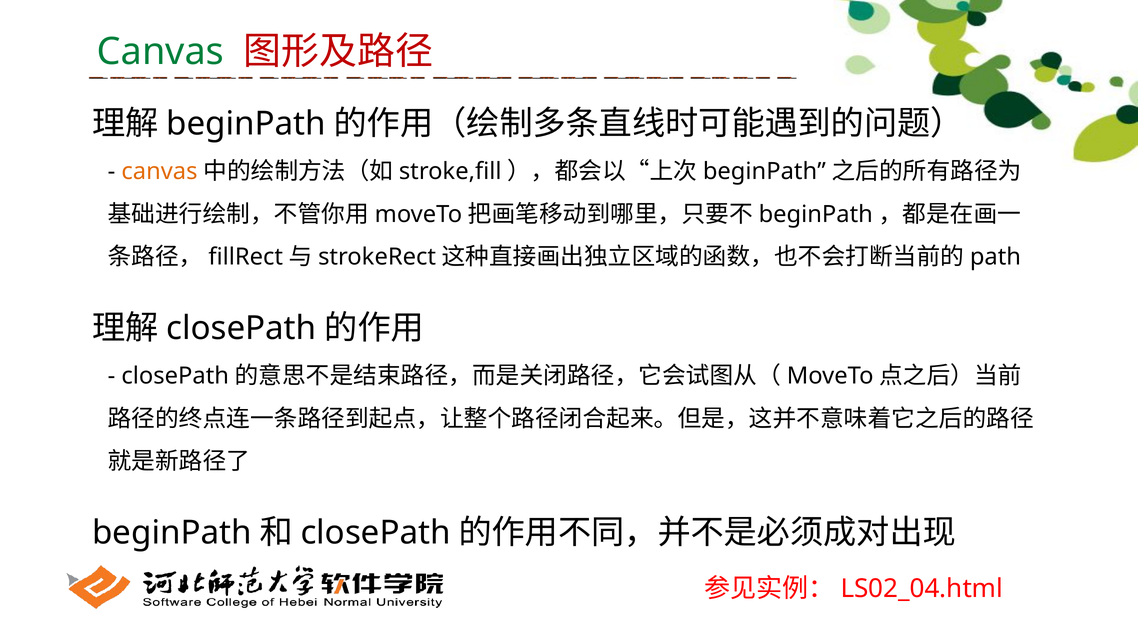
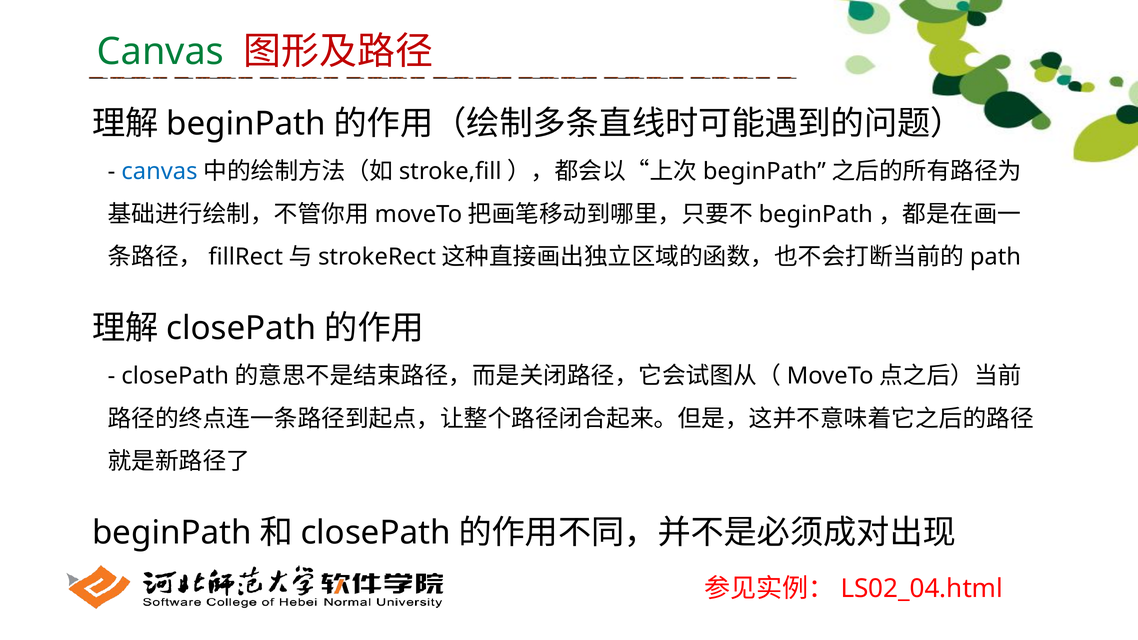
canvas colour: orange -> blue (160, 172)
